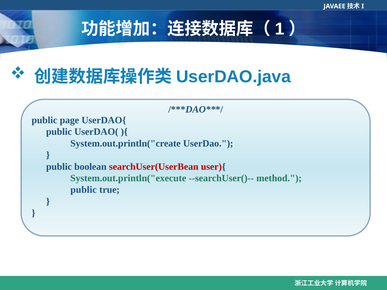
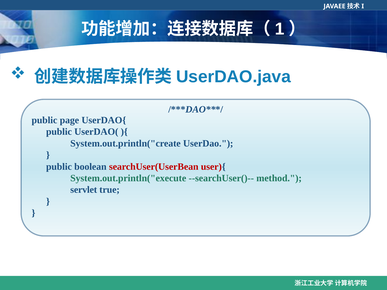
public: public -> servlet (84, 190)
